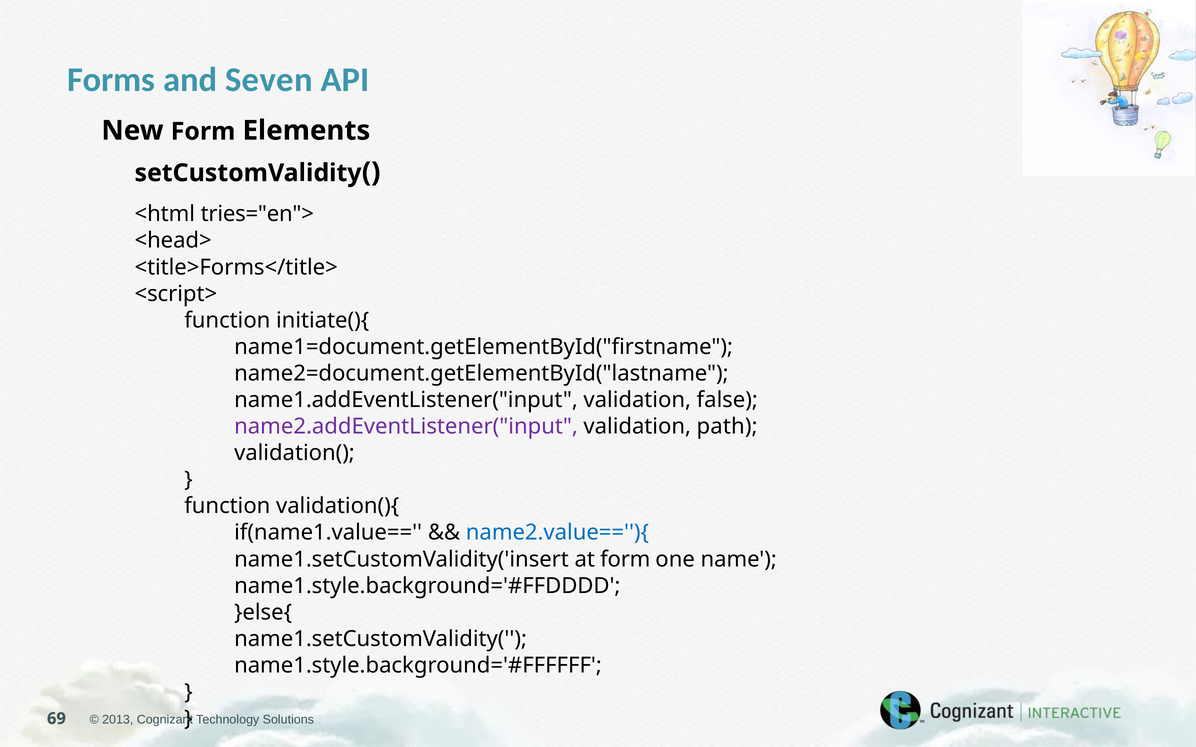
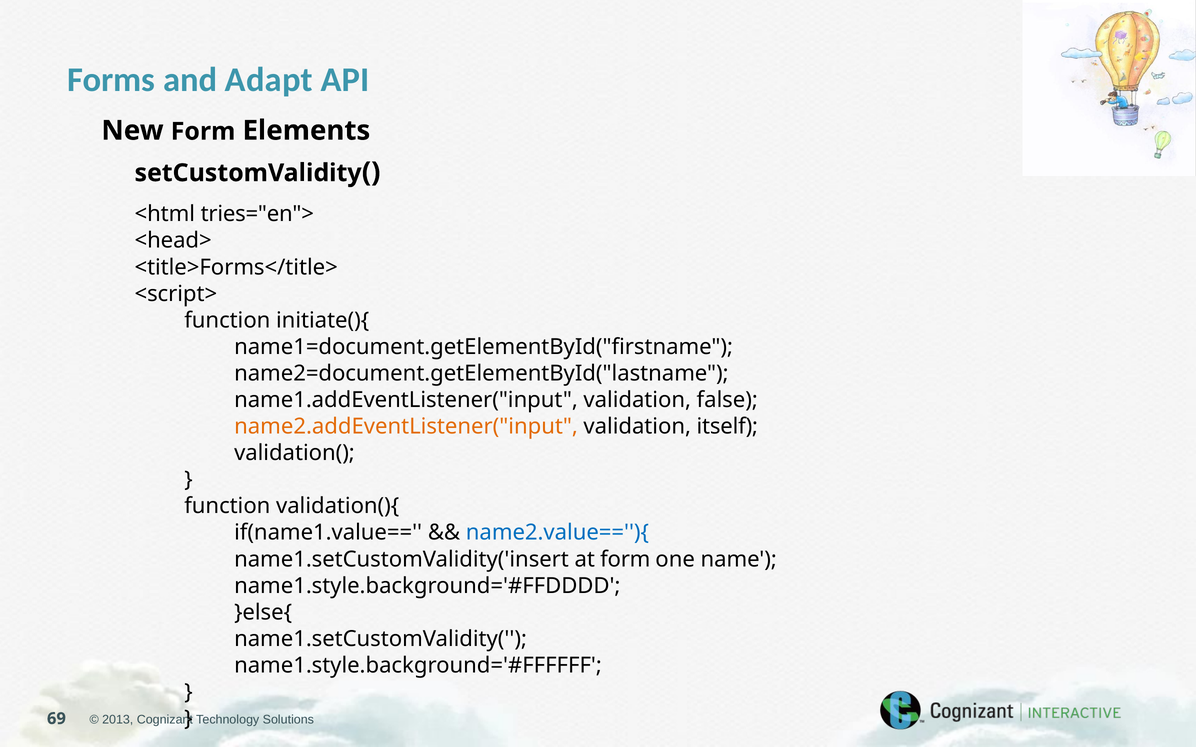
Seven: Seven -> Adapt (269, 80)
name2.addEventListener("input colour: purple -> orange (406, 427)
path: path -> itself (727, 427)
